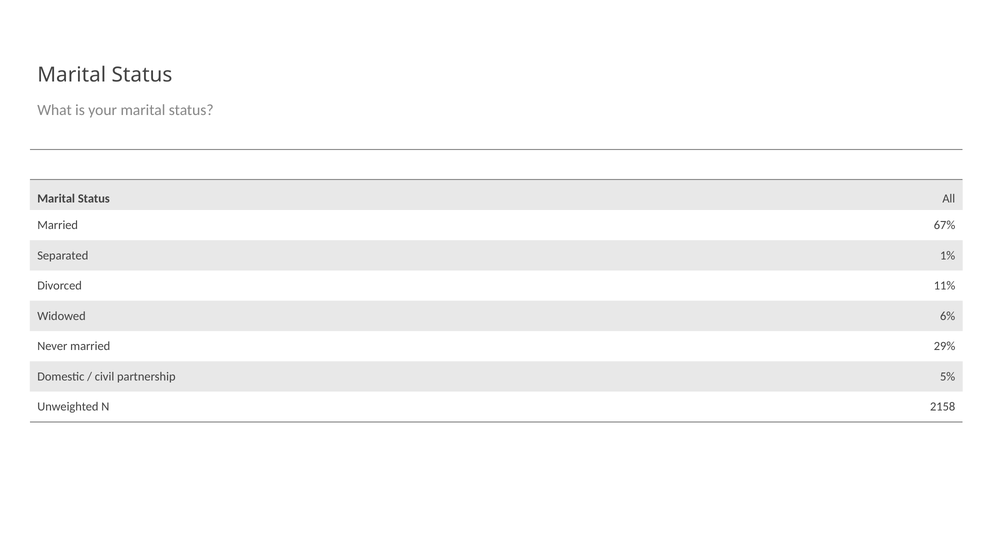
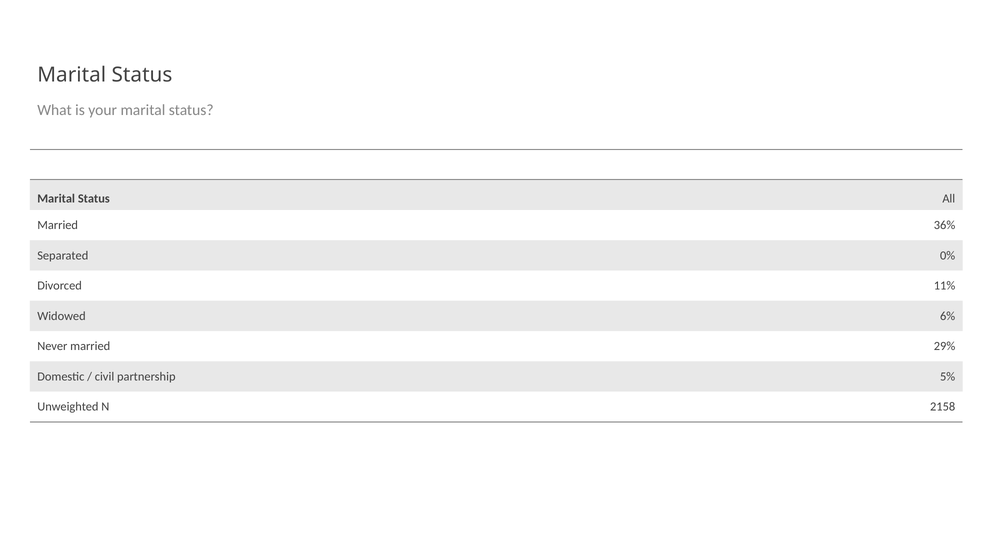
67%: 67% -> 36% (945, 225)
1%: 1% -> 0% (948, 255)
